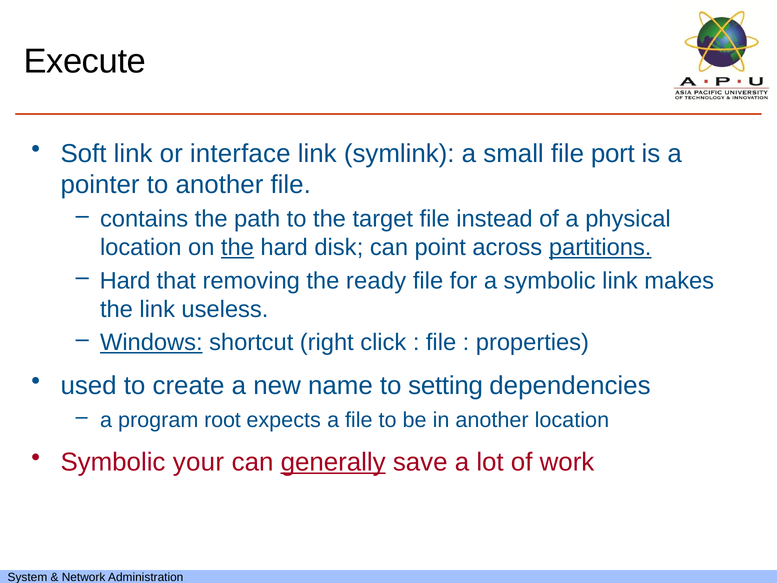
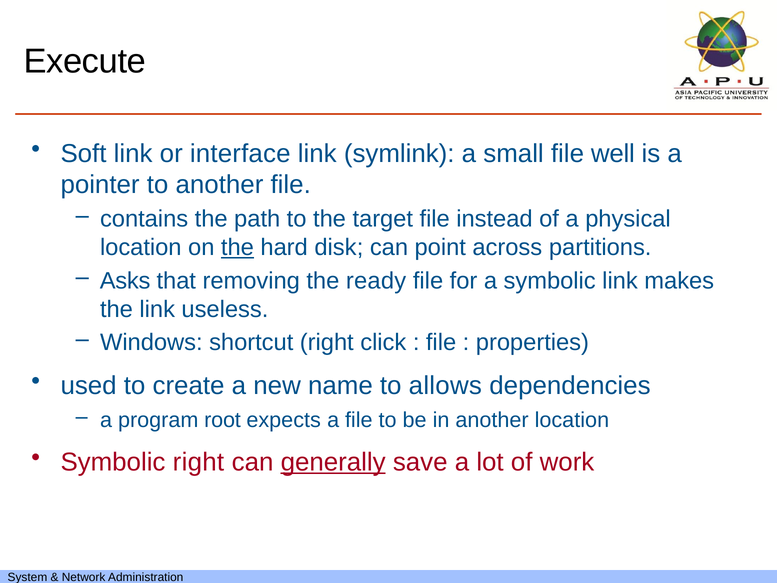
port: port -> well (613, 154)
partitions underline: present -> none (600, 248)
Hard: Hard -> Asks (125, 281)
Windows underline: present -> none (151, 342)
setting: setting -> allows (445, 385)
Symbolic your: your -> right (198, 462)
